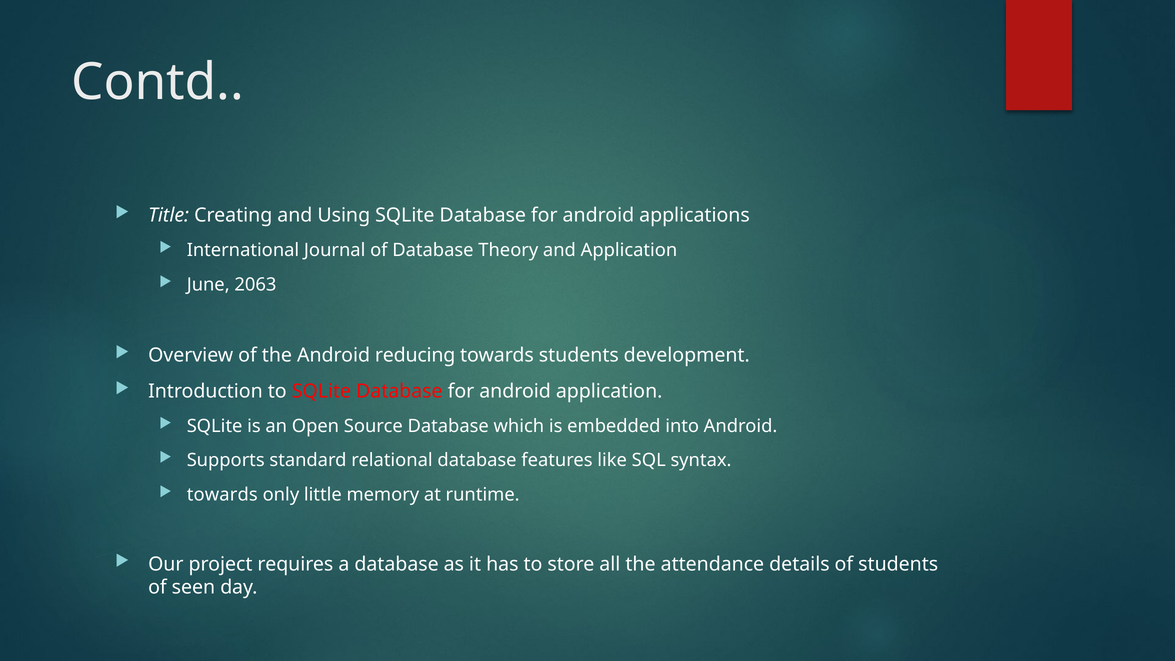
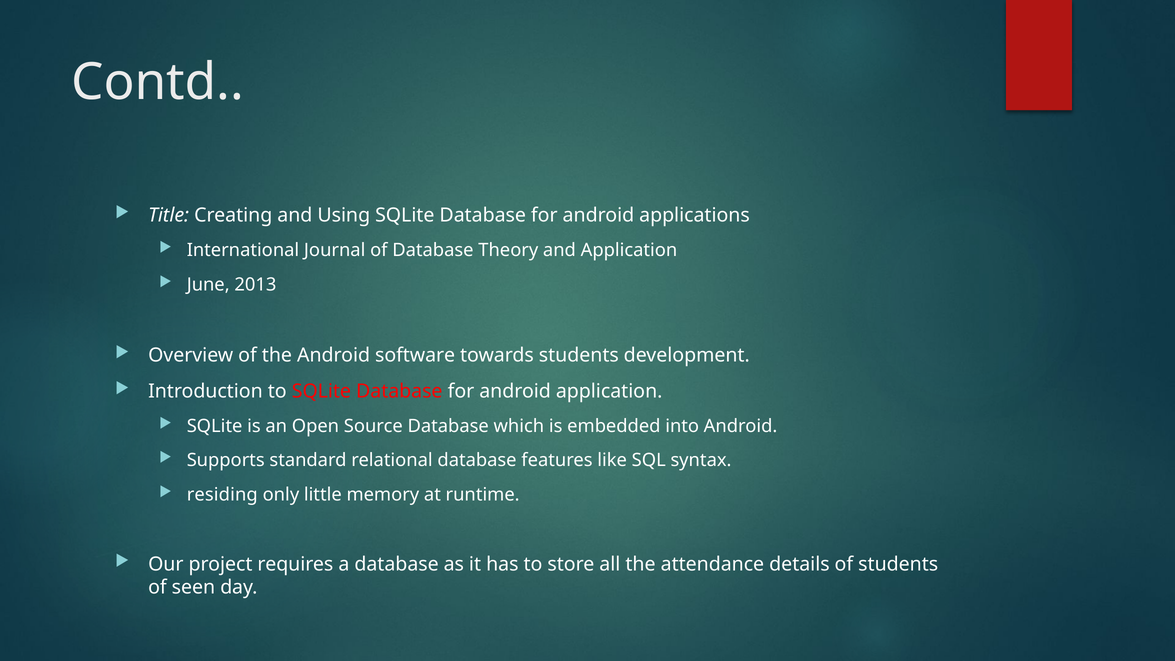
2063: 2063 -> 2013 (255, 285)
reducing: reducing -> software (415, 355)
towards: towards -> residing (222, 495)
